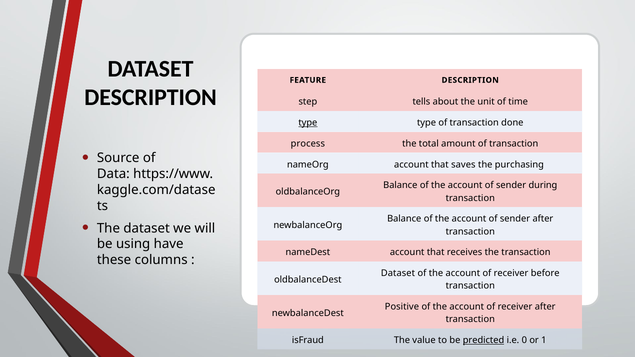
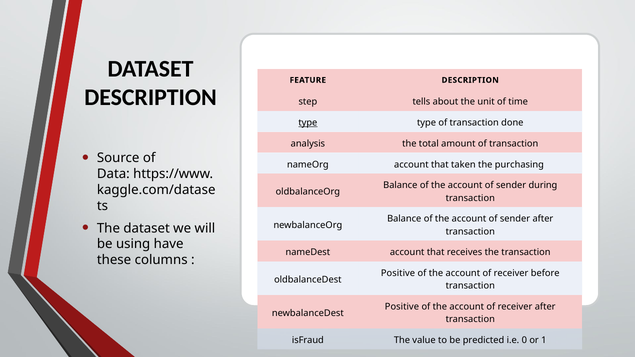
process: process -> analysis (308, 144)
saves: saves -> taken (463, 165)
Dataset: Dataset -> Positive (398, 273)
predicted underline: present -> none (484, 340)
